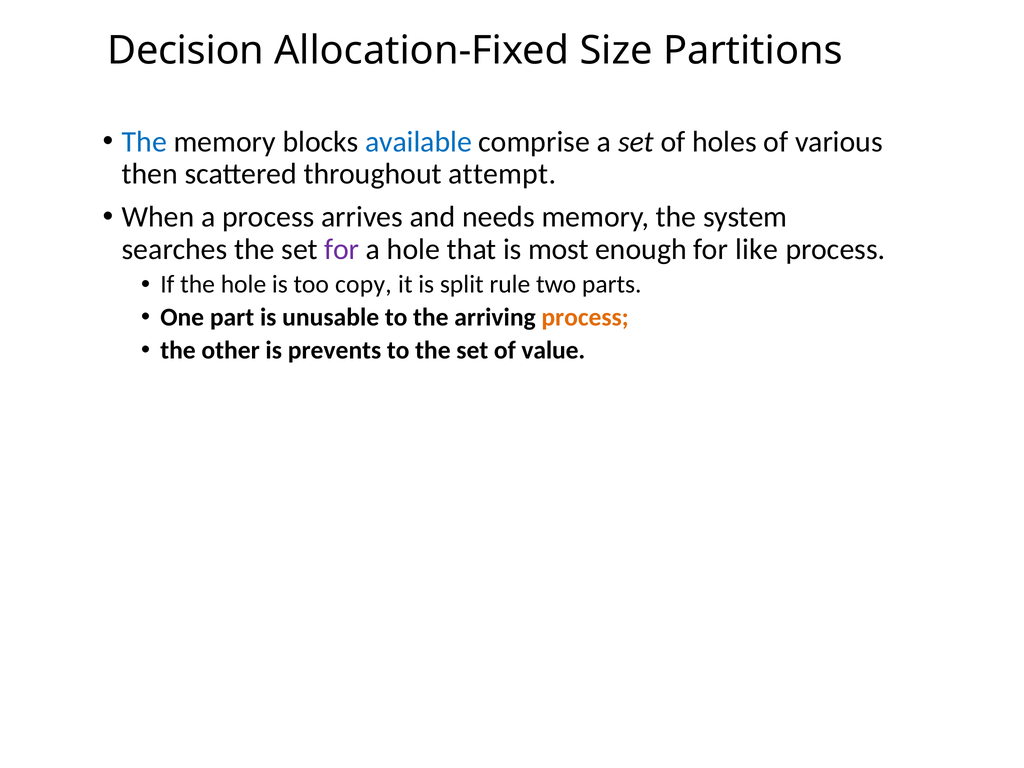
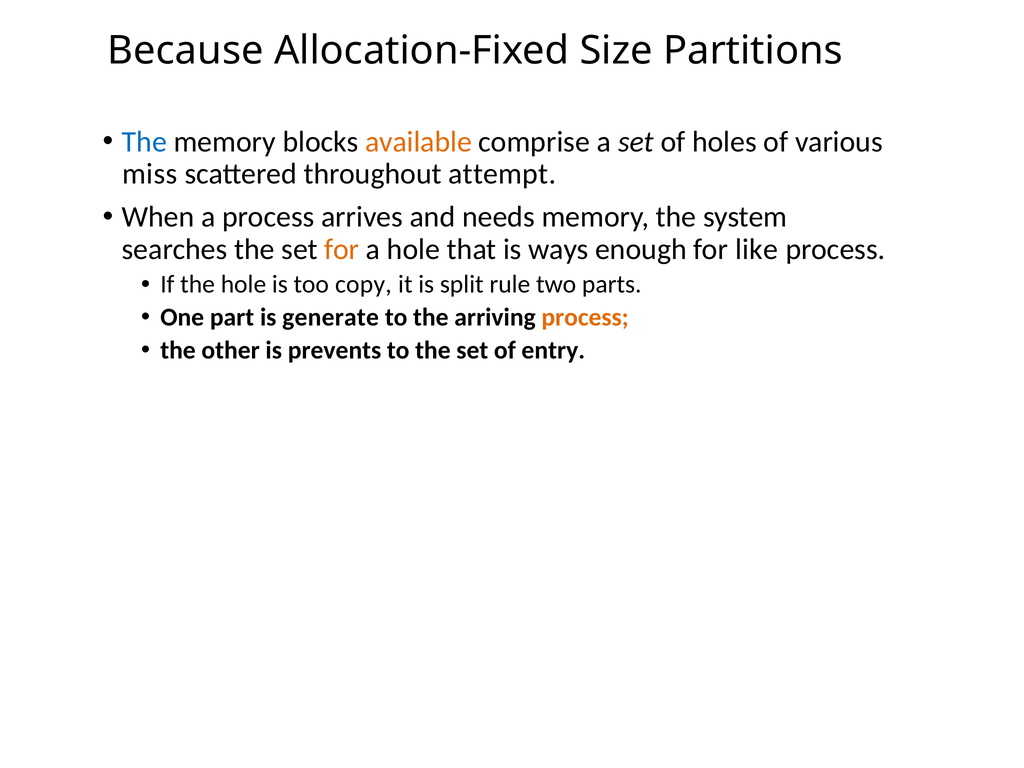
Decision: Decision -> Because (185, 51)
available colour: blue -> orange (419, 142)
then: then -> miss (150, 174)
for colour: purple -> orange (342, 249)
most: most -> ways (558, 249)
unusable: unusable -> generate (331, 317)
value: value -> entry (553, 350)
